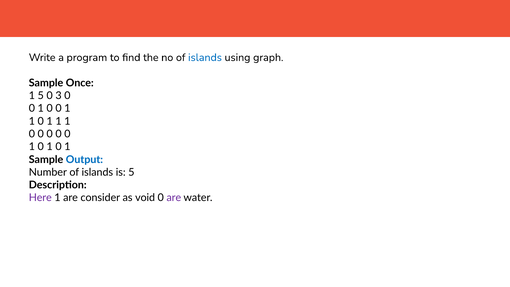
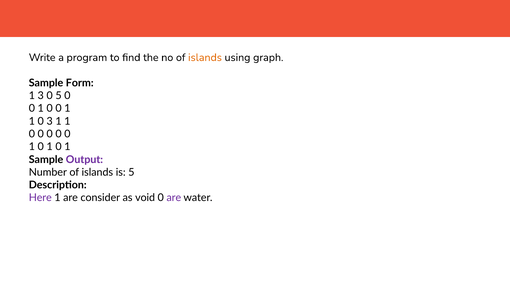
islands colour: blue -> orange (205, 57)
Once: Once -> Form (80, 83)
1 5: 5 -> 3 (41, 96)
0 3: 3 -> 5 (59, 96)
1: 1 -> 3 (50, 121)
Output colour: blue -> purple (84, 159)
